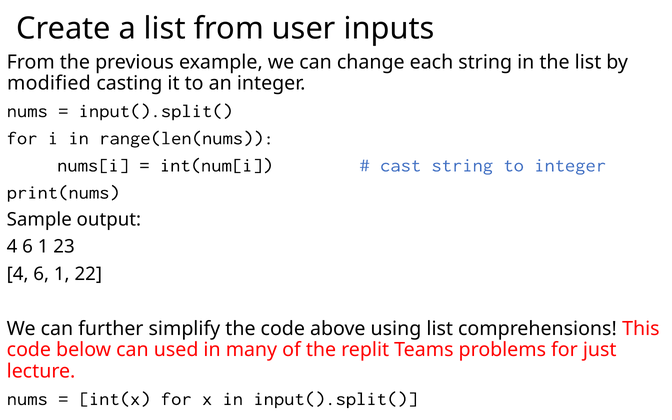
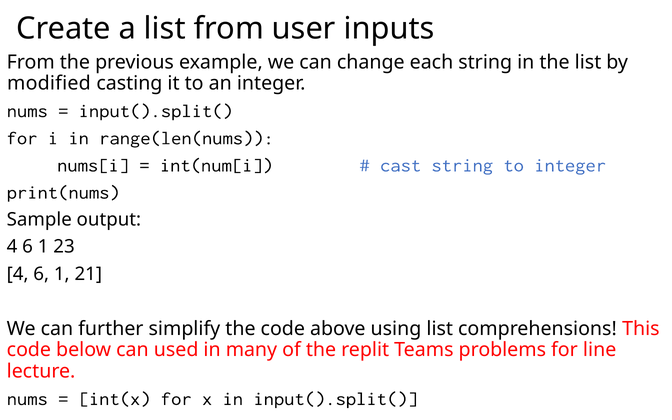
22: 22 -> 21 (88, 274)
just: just -> line (600, 350)
